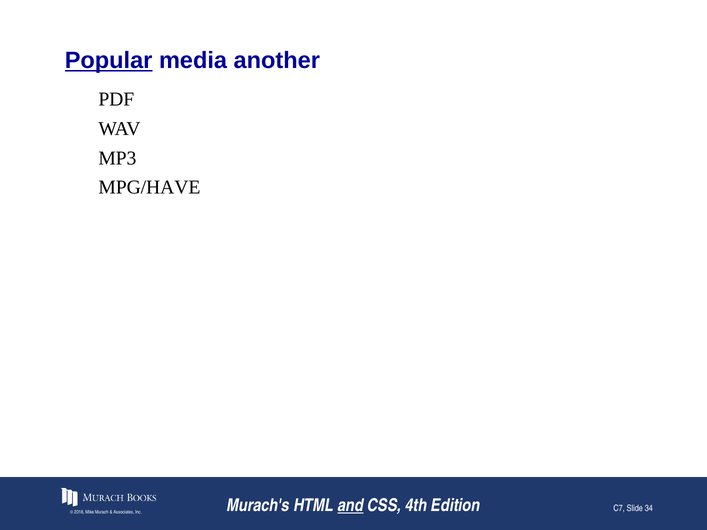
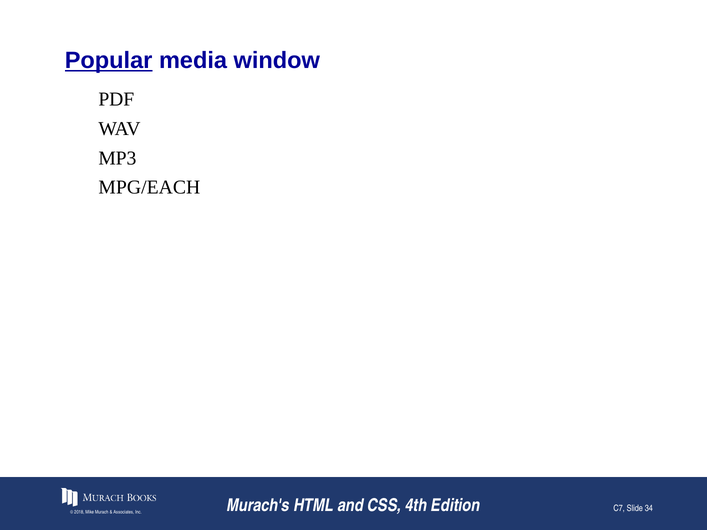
another: another -> window (277, 61)
MPG/HAVE: MPG/HAVE -> MPG/EACH (149, 188)
and underline: present -> none (351, 506)
